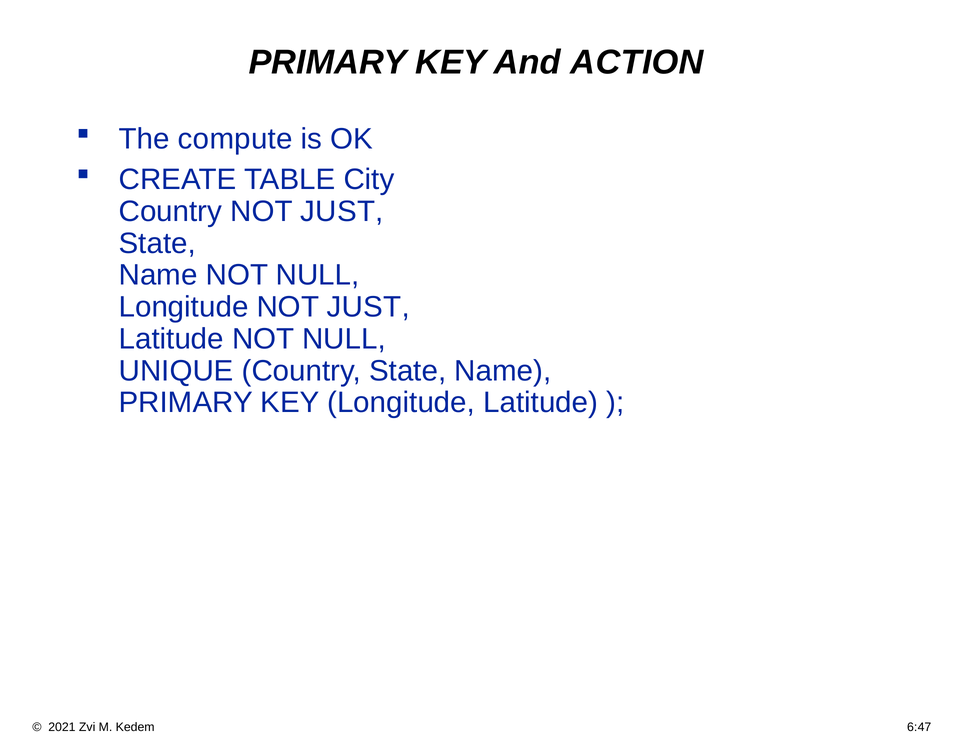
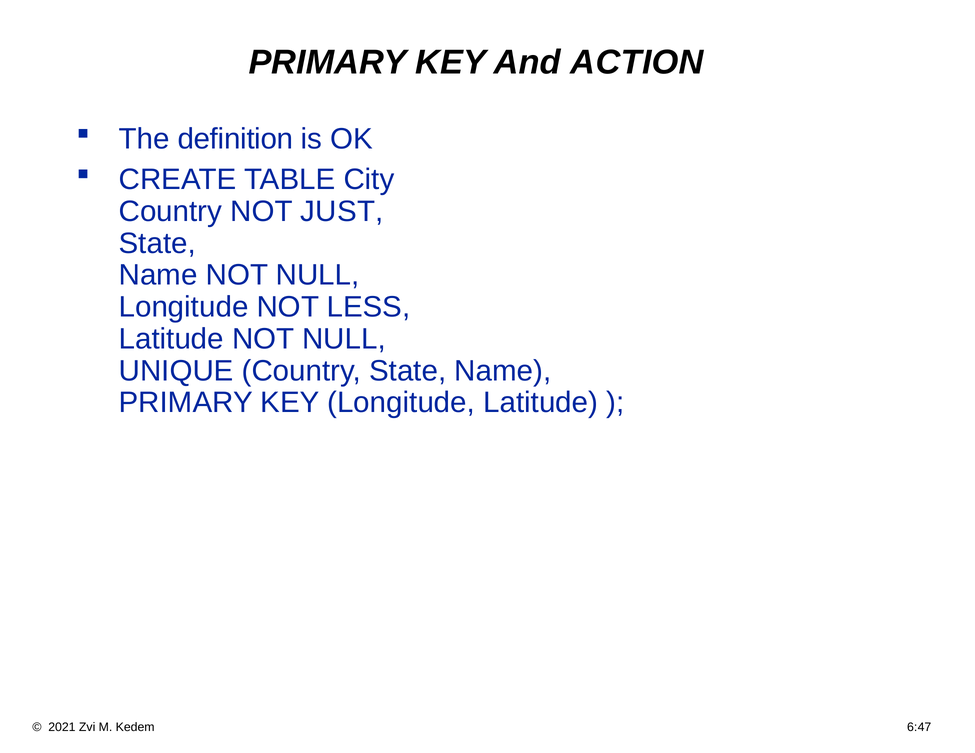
compute: compute -> definition (235, 139)
Longitude NOT JUST: JUST -> LESS (369, 307)
